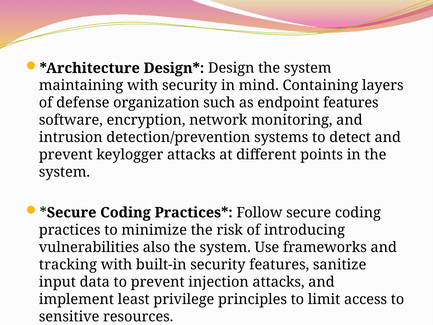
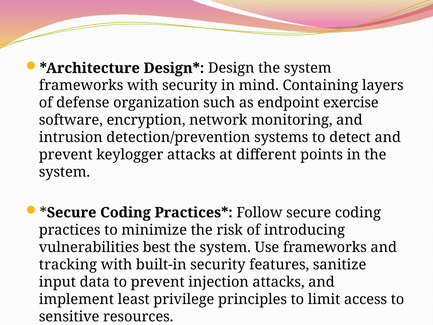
maintaining: maintaining -> frameworks (81, 85)
endpoint features: features -> exercise (351, 103)
also: also -> best (157, 247)
